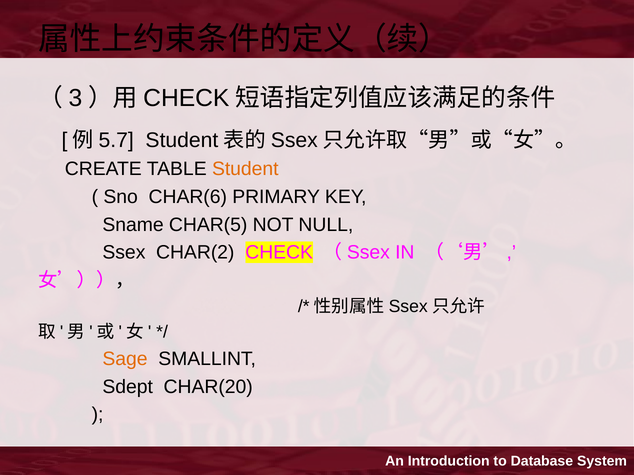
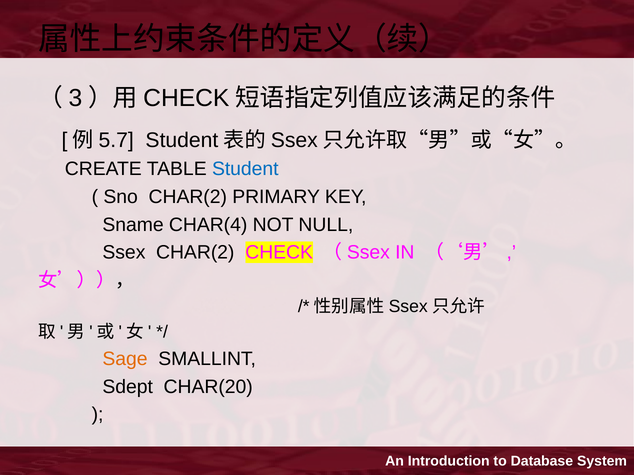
Student colour: orange -> blue (245, 169)
Sno CHAR(6: CHAR(6 -> CHAR(2 (188, 197)
CHAR(5: CHAR(5 -> CHAR(4 (208, 225)
